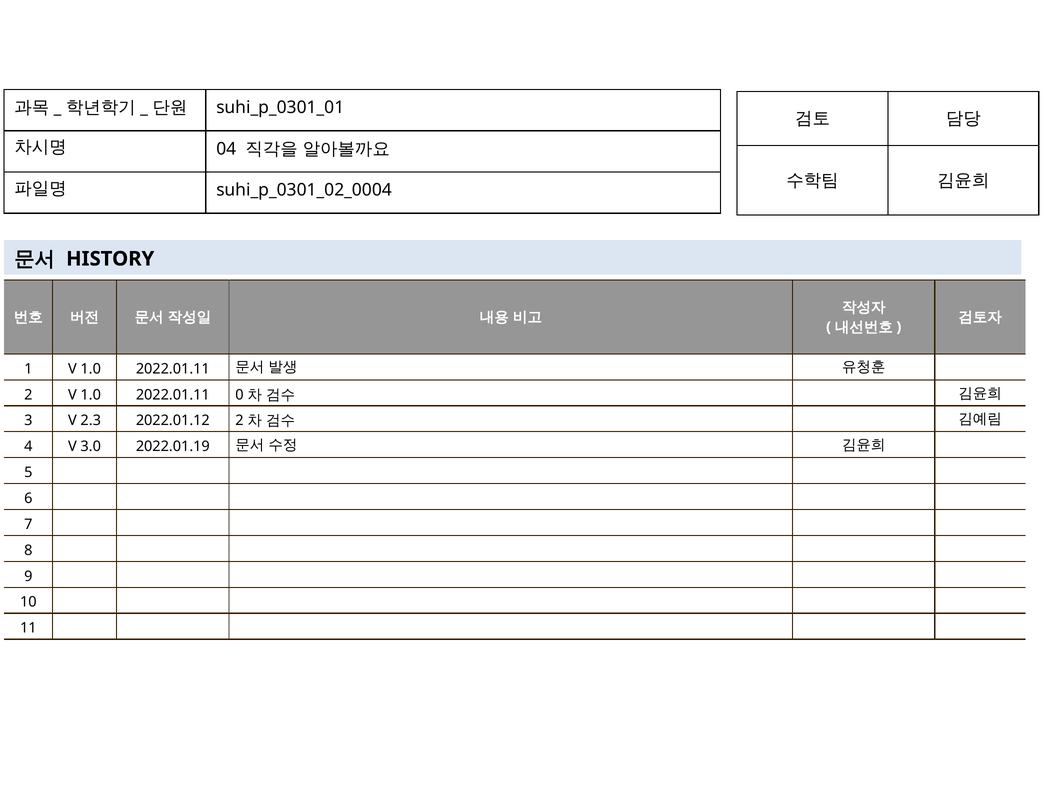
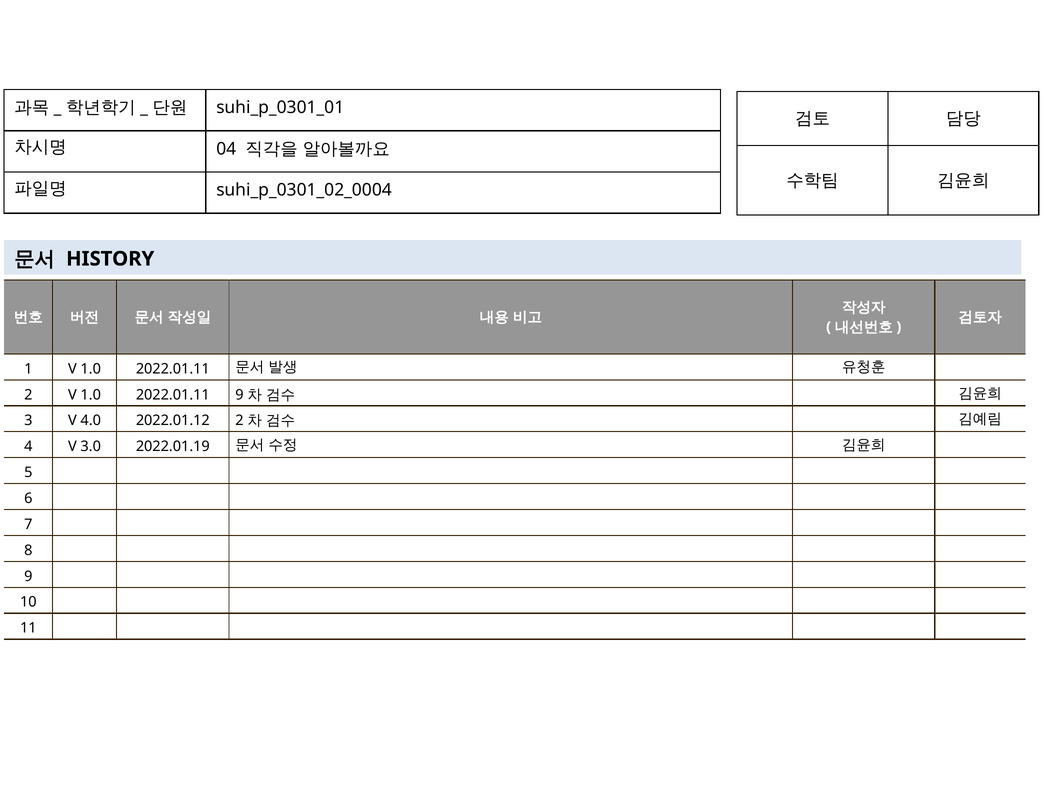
2022.01.11 0: 0 -> 9 (239, 395)
2.3: 2.3 -> 4.0 (91, 420)
